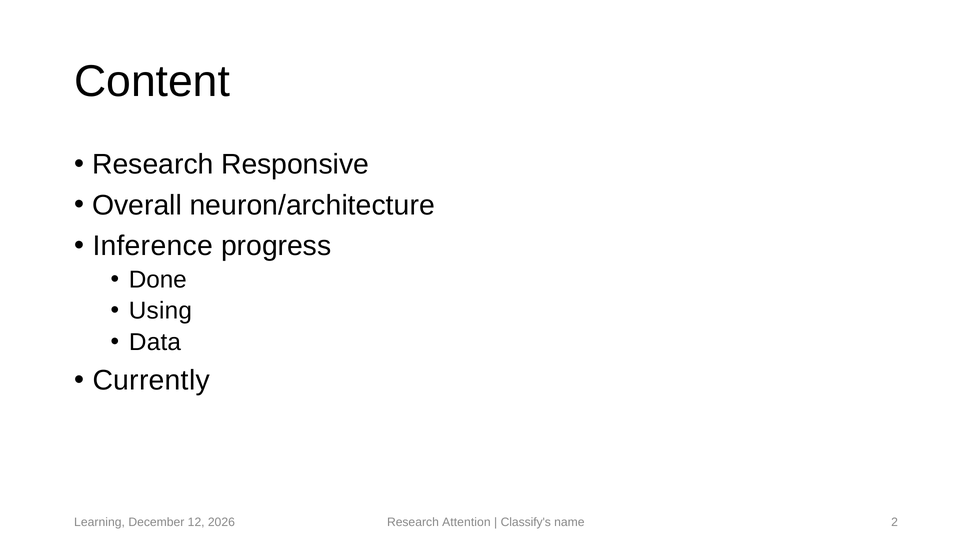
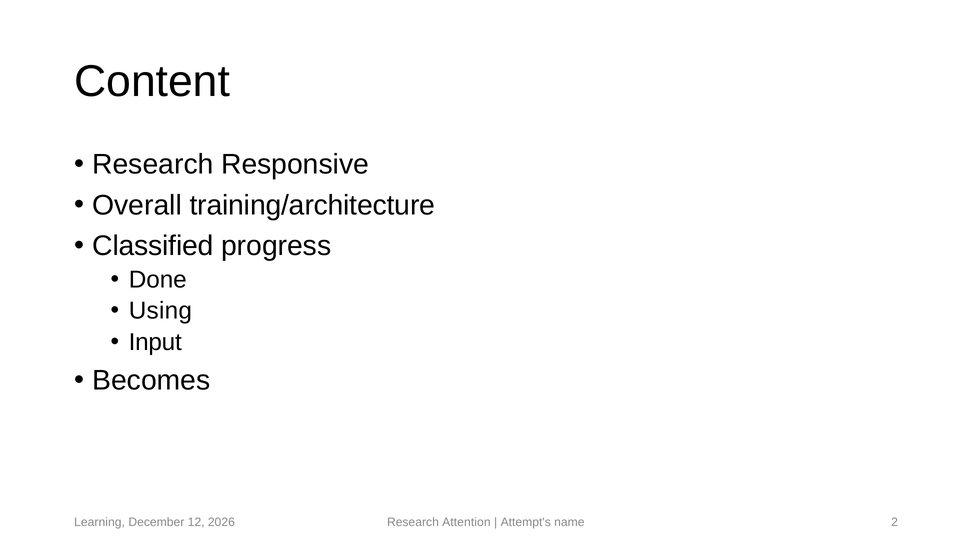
neuron/architecture: neuron/architecture -> training/architecture (312, 205)
Inference: Inference -> Classified (153, 246)
Data: Data -> Input (155, 342)
Currently: Currently -> Becomes (151, 380)
Classify's: Classify's -> Attempt's (526, 522)
